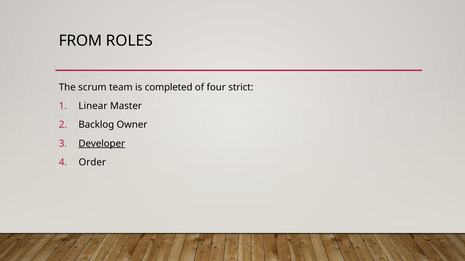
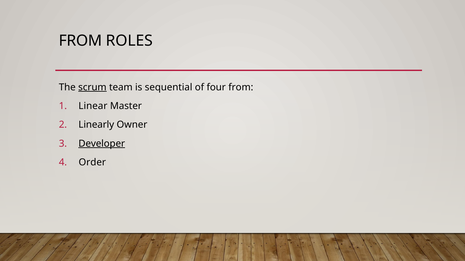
scrum underline: none -> present (92, 87)
completed: completed -> sequential (169, 87)
four strict: strict -> from (241, 87)
Backlog: Backlog -> Linearly (96, 125)
